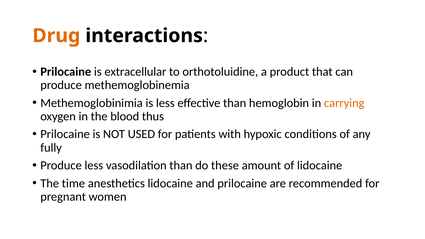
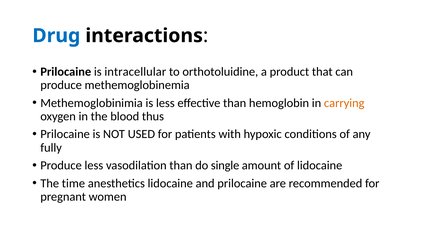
Drug colour: orange -> blue (56, 36)
extracellular: extracellular -> intracellular (135, 72)
these: these -> single (225, 165)
